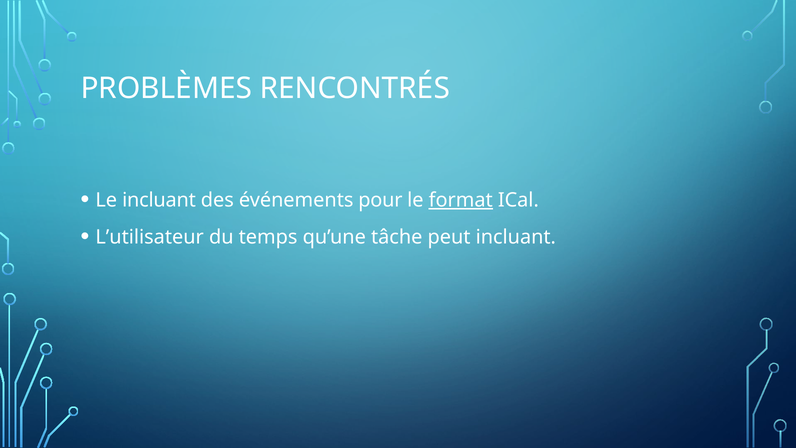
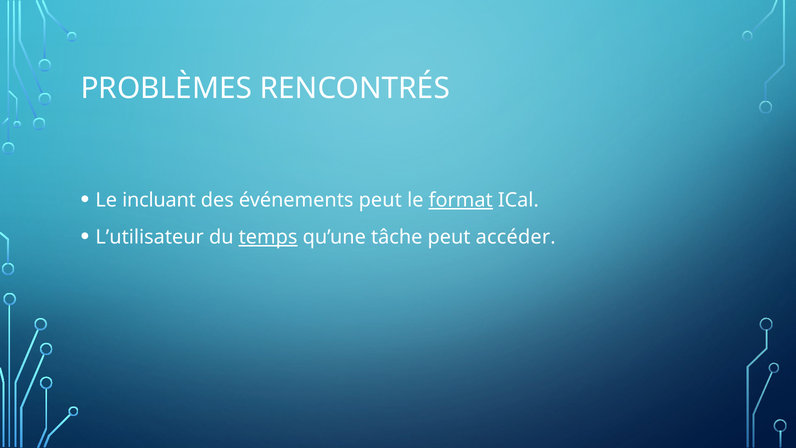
événements pour: pour -> peut (380, 200)
temps underline: none -> present (268, 237)
peut incluant: incluant -> accéder (516, 237)
